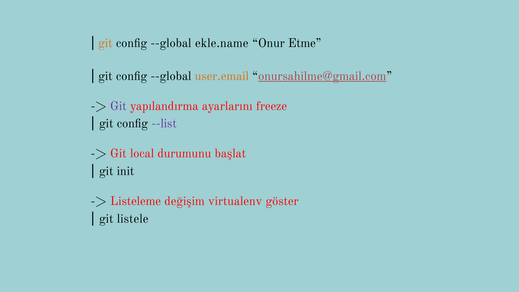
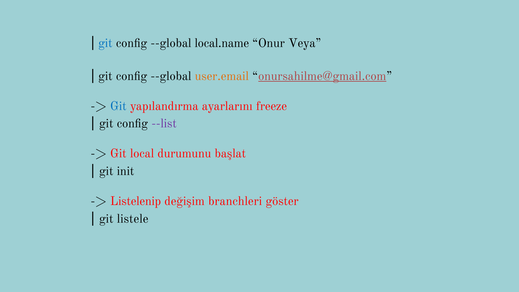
git colour: orange -> blue (105, 43)
ekle.name: ekle.name -> local.name (222, 43)
Etme: Etme -> Veya (305, 43)
Git colour: purple -> blue (118, 106)
Listeleme: Listeleme -> Listelenip (136, 201)
virtualenv: virtualenv -> branchleri (235, 201)
